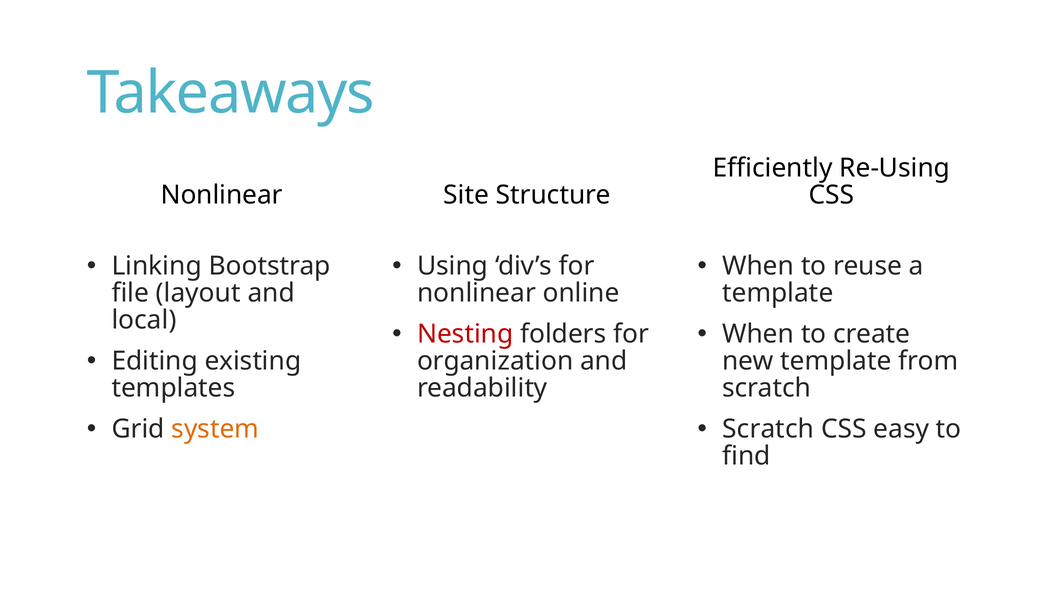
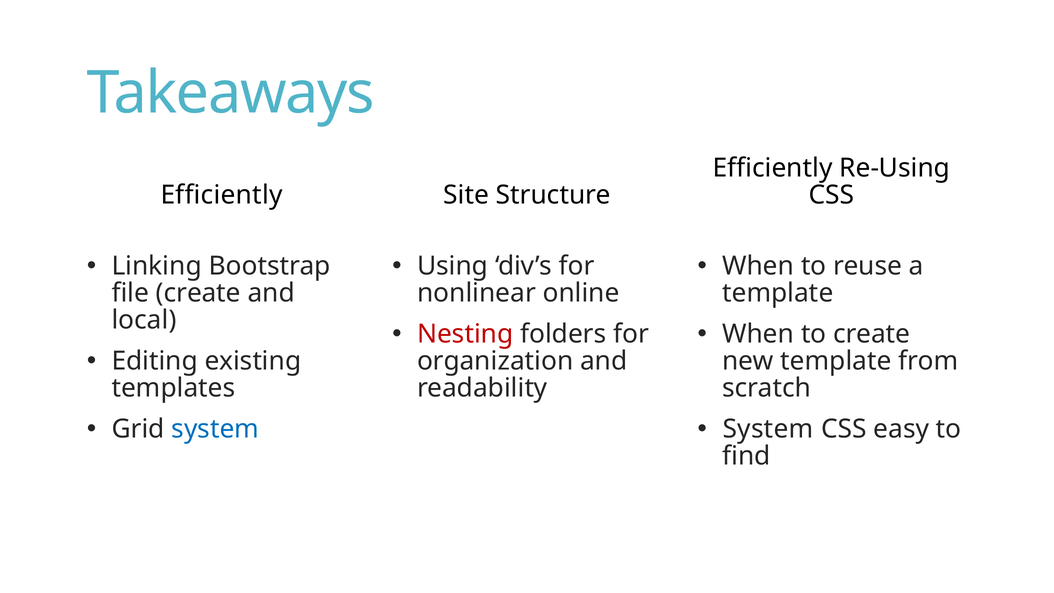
Nonlinear: Nonlinear -> Efficiently (222, 195)
file layout: layout -> create (198, 293)
system colour: orange -> blue (215, 429)
Scratch: Scratch -> System (768, 429)
